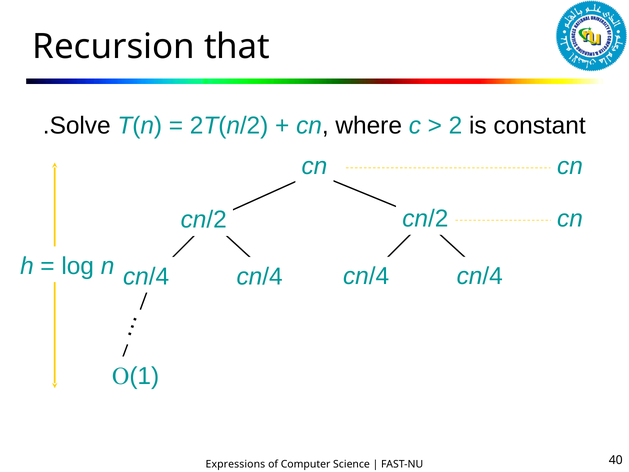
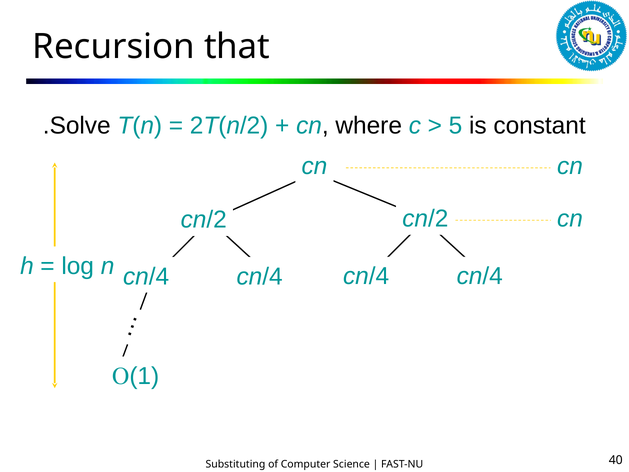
2: 2 -> 5 (456, 126)
Expressions: Expressions -> Substituting (235, 464)
